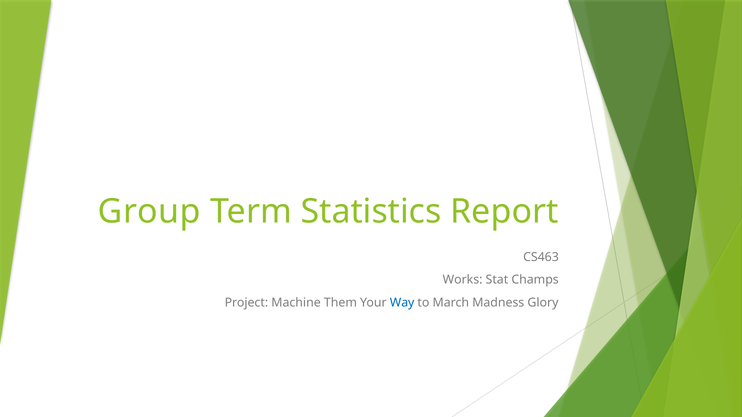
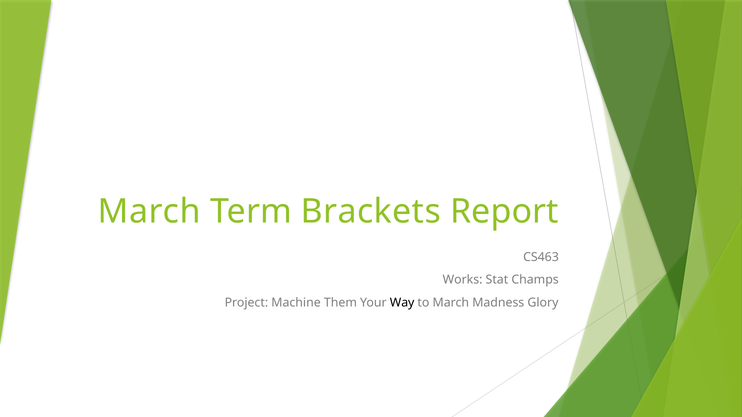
Group: Group -> March (149, 212)
Statistics: Statistics -> Brackets (371, 212)
Way colour: blue -> black (402, 303)
